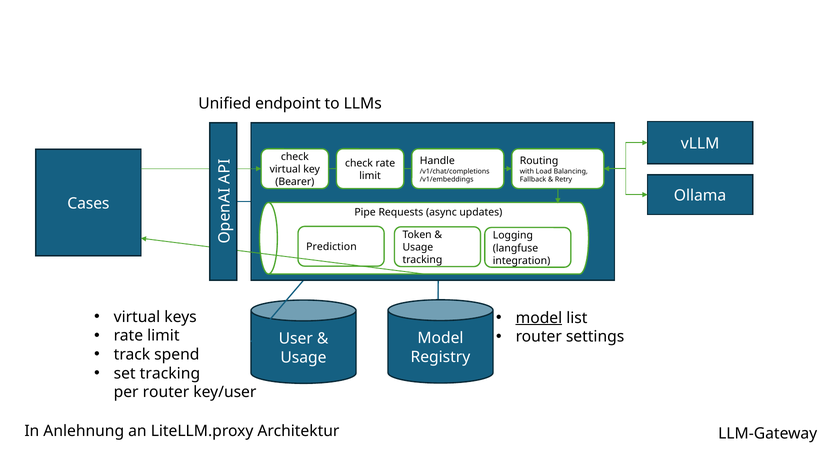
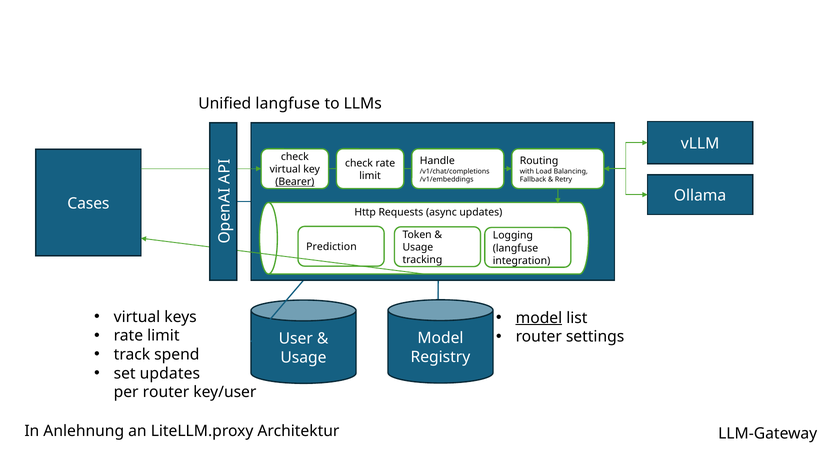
Unified endpoint: endpoint -> langfuse (288, 104)
Bearer underline: none -> present (295, 182)
Pipe: Pipe -> Http (365, 212)
set tracking: tracking -> updates (170, 373)
